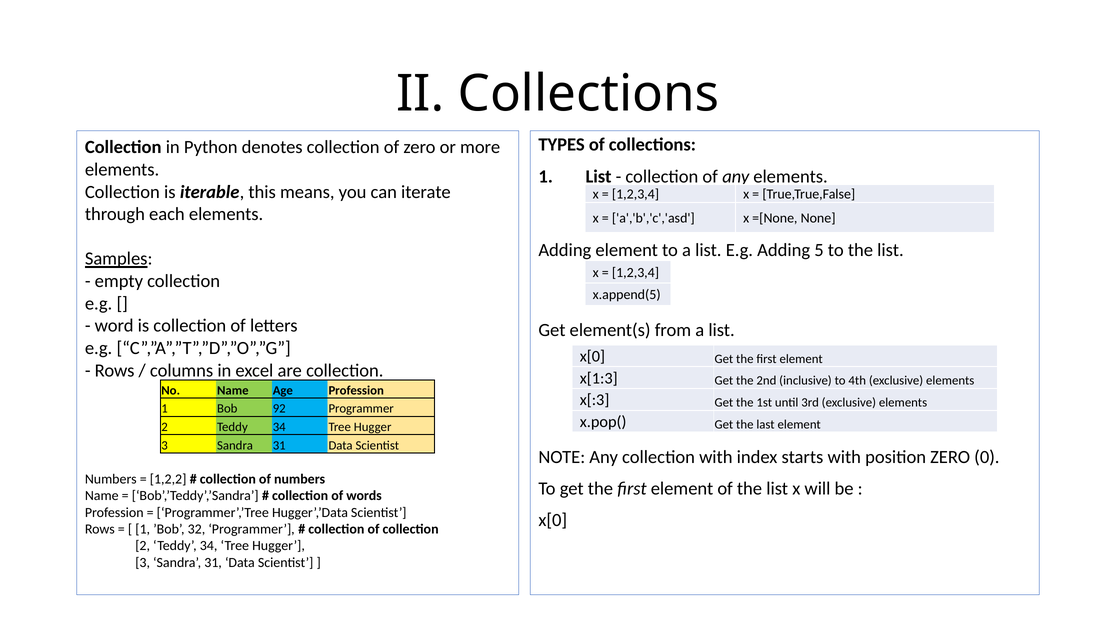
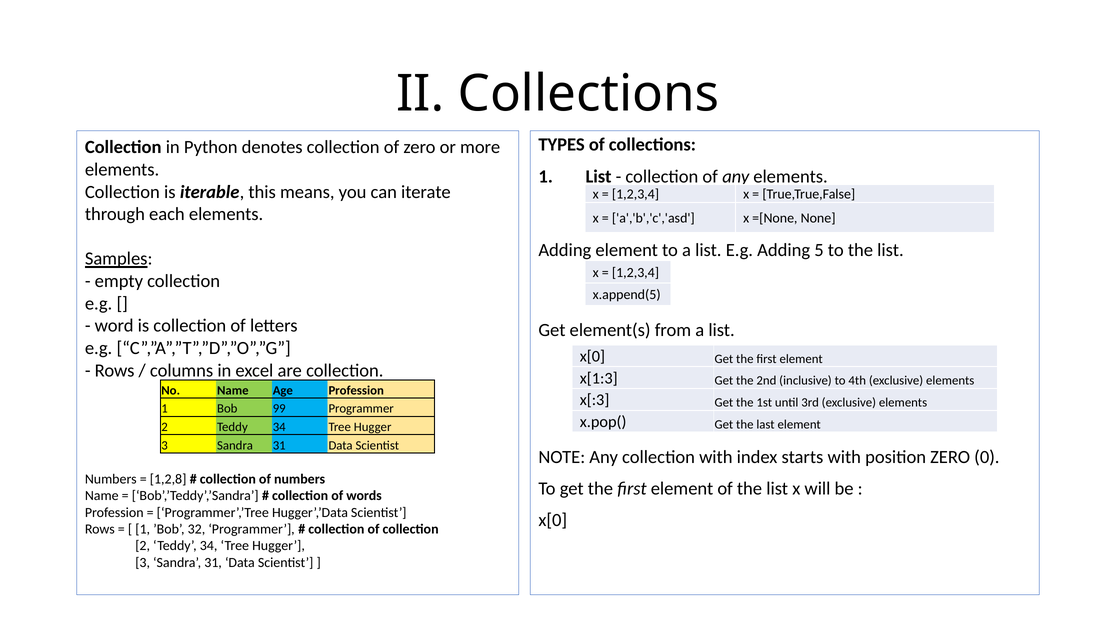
92: 92 -> 99 (279, 409)
1,2,2: 1,2,2 -> 1,2,8 (168, 479)
